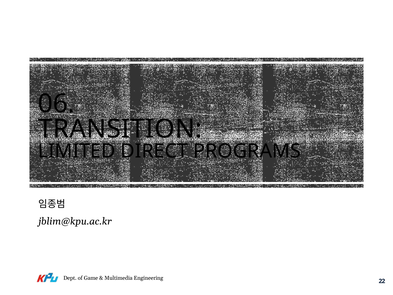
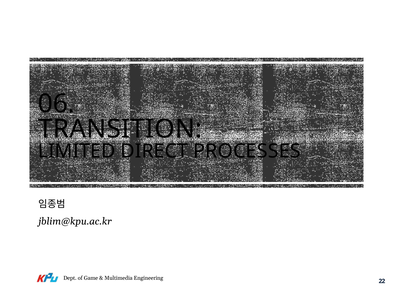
PROGRAMS: PROGRAMS -> PROCESSES (247, 151)
